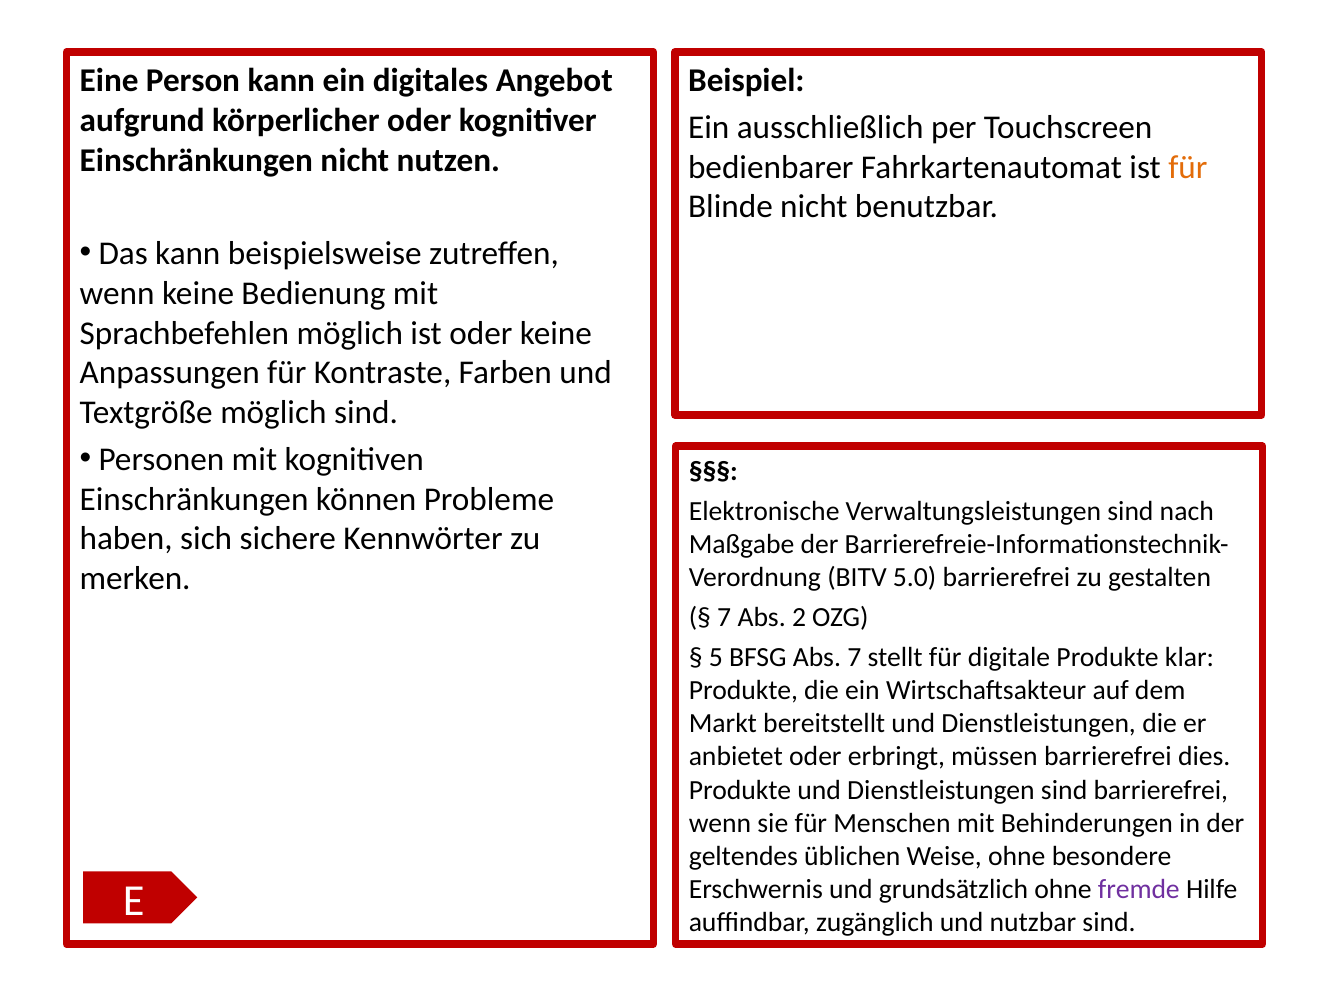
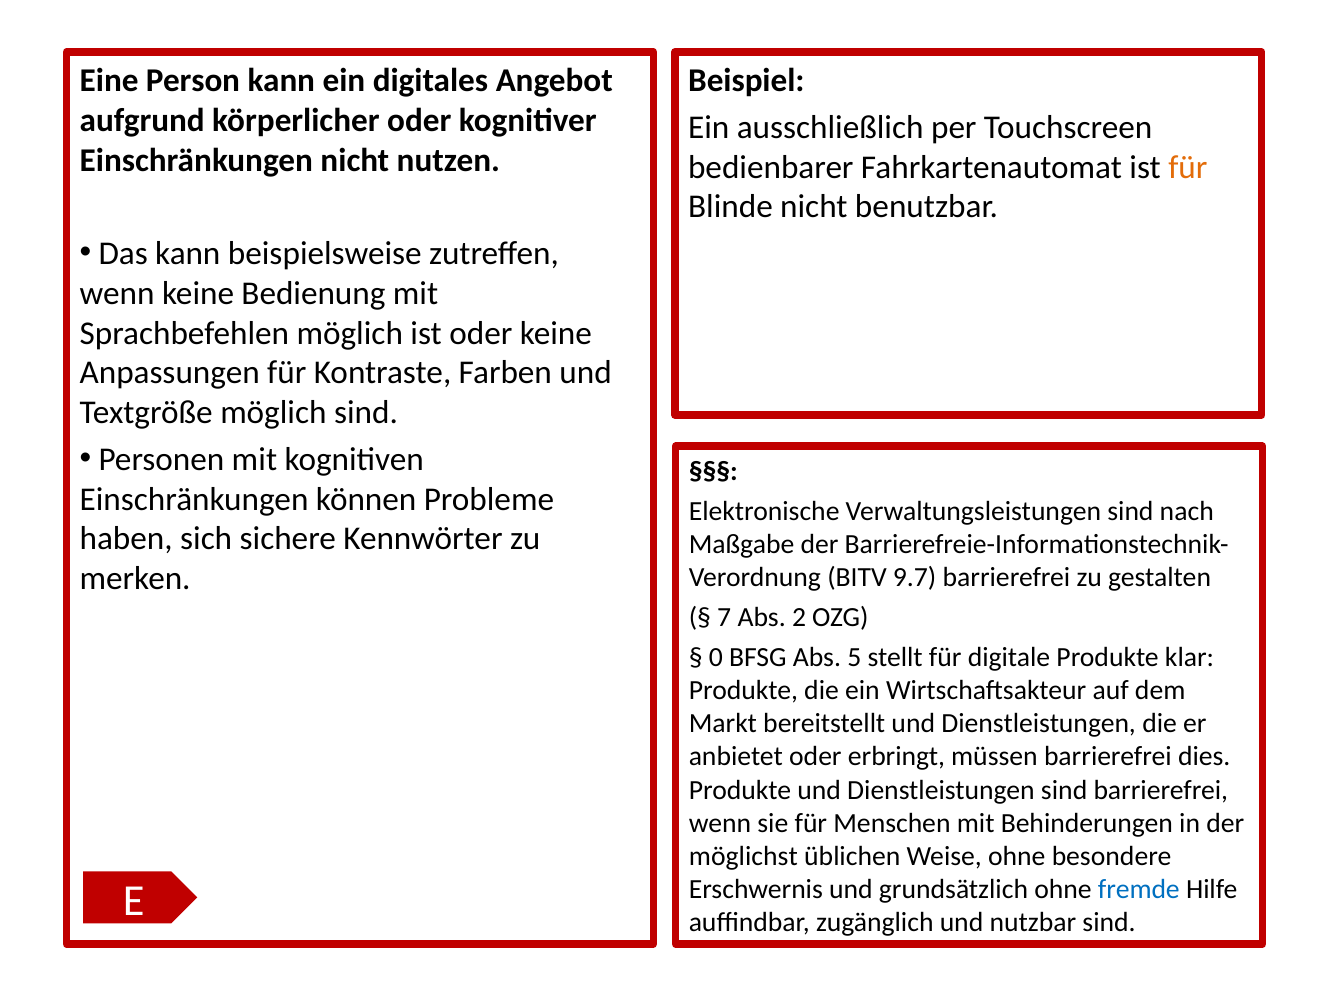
5.0: 5.0 -> 9.7 (915, 578)
5: 5 -> 0 (716, 658)
Abs 7: 7 -> 5 (854, 658)
geltendes: geltendes -> möglichst (743, 857)
fremde colour: purple -> blue (1139, 890)
